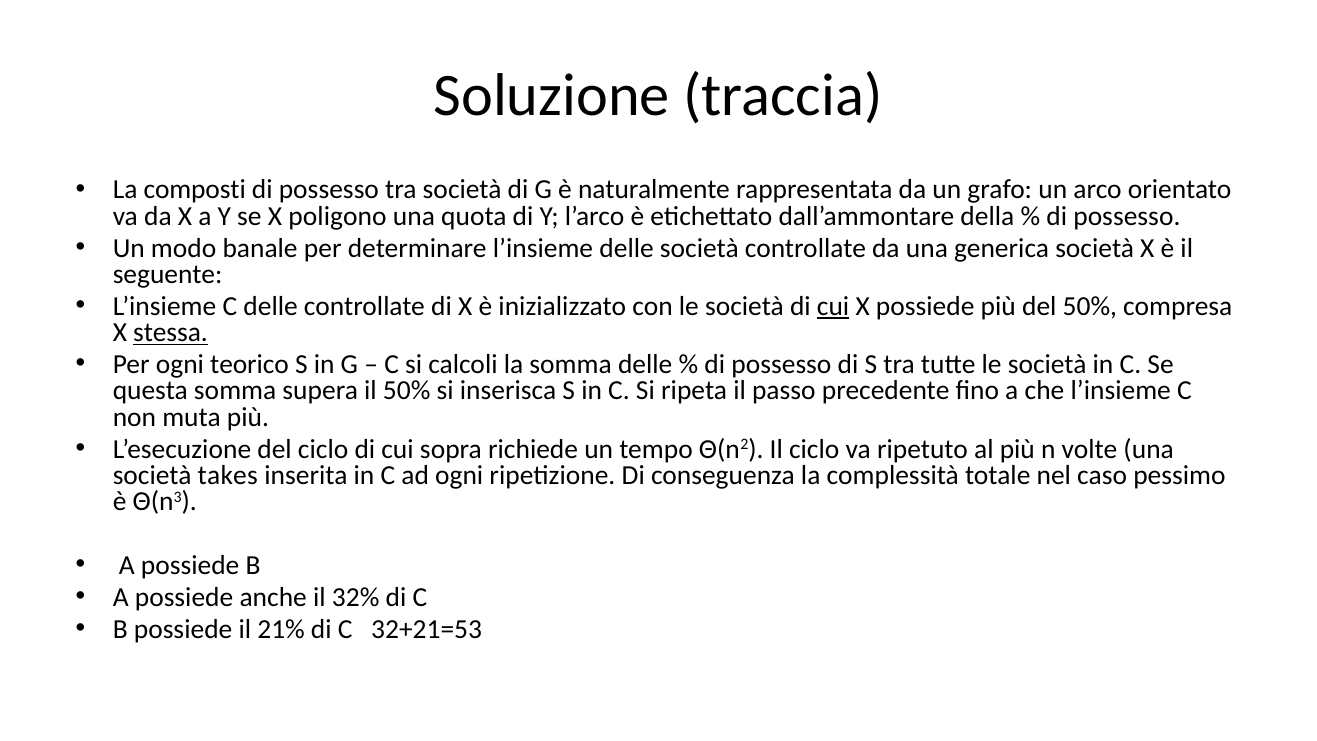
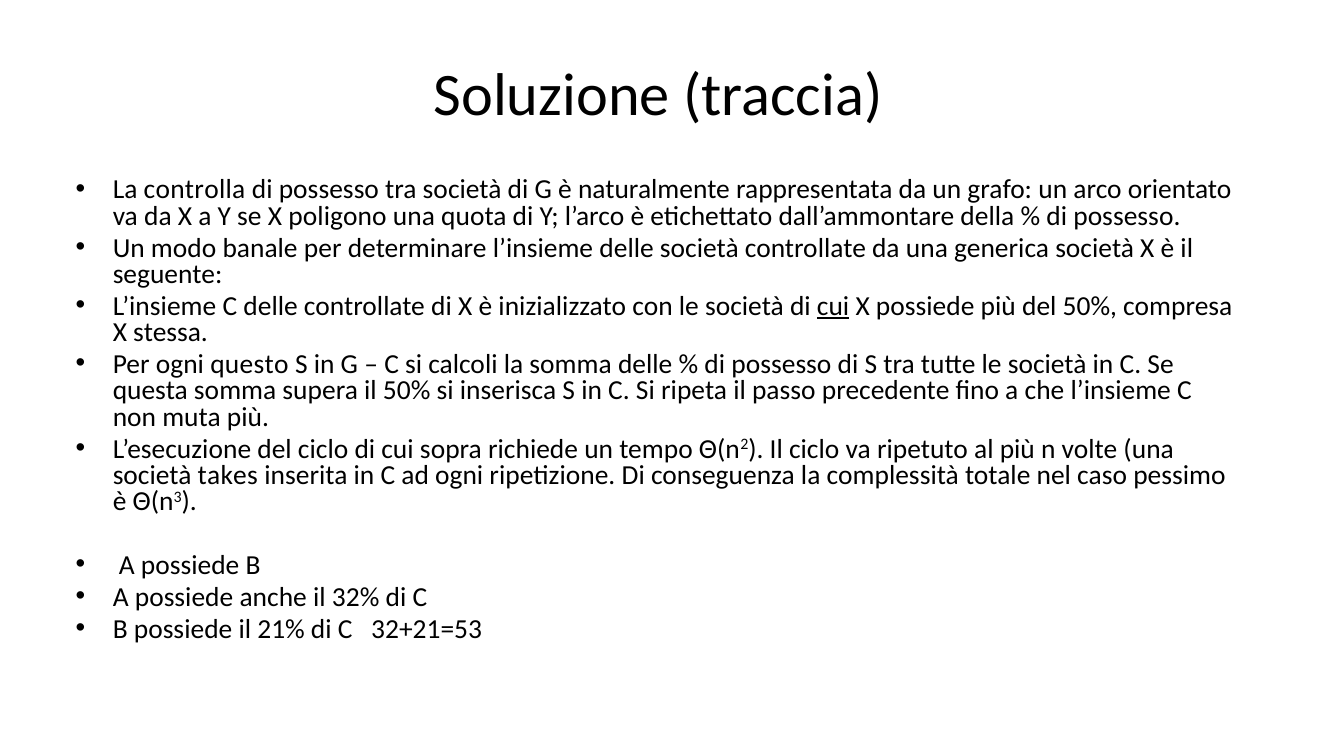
composti: composti -> controlla (194, 190)
stessa underline: present -> none (170, 333)
teorico: teorico -> questo (249, 364)
